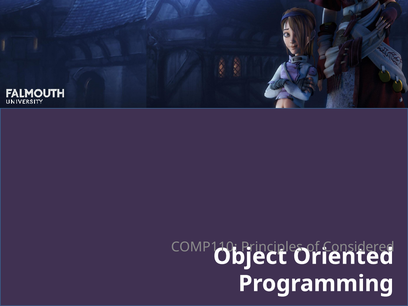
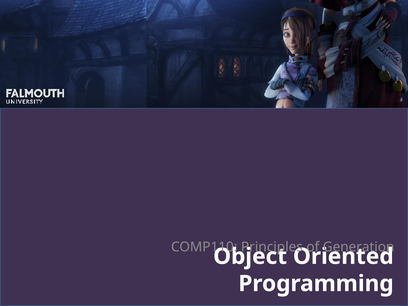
Considered: Considered -> Generation (359, 247)
